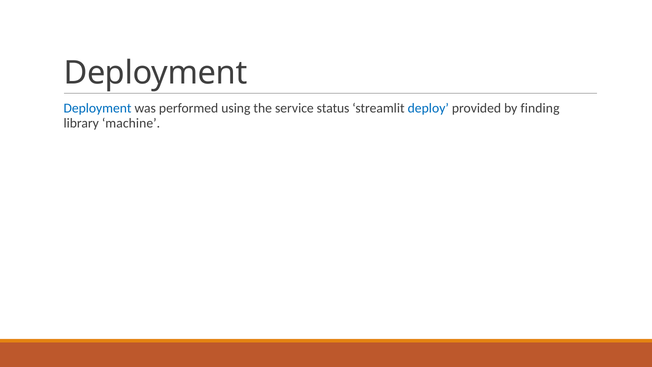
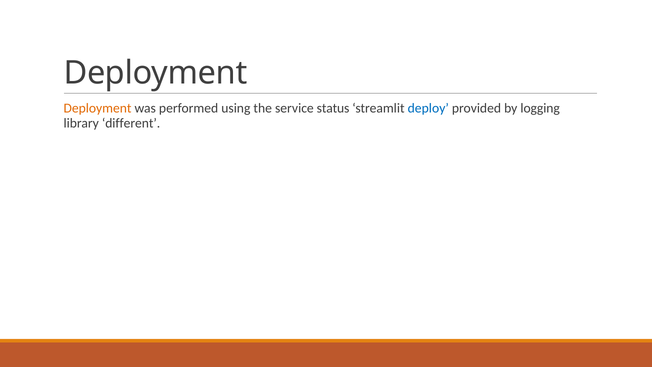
Deployment colour: blue -> orange (98, 108)
finding: finding -> logging (540, 108)
machine: machine -> different (131, 123)
